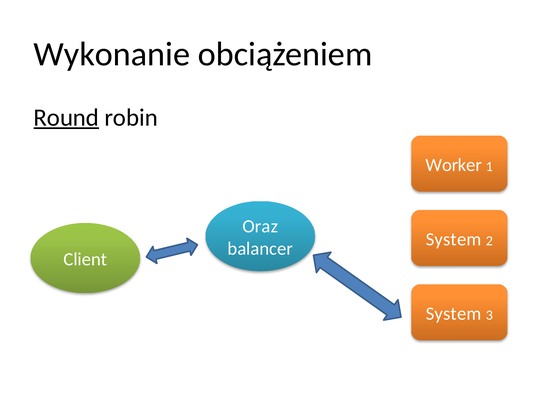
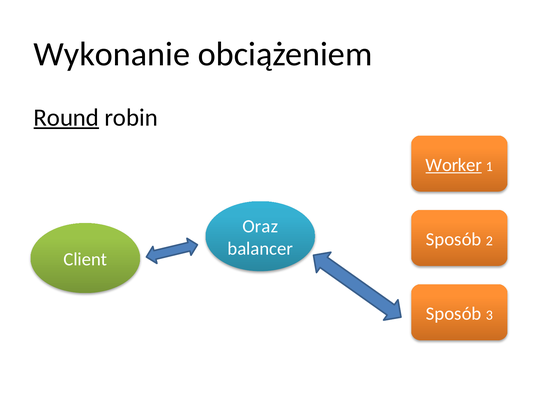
Worker underline: none -> present (454, 165)
System: System -> Sposób (454, 239)
System: System -> Sposób (454, 314)
